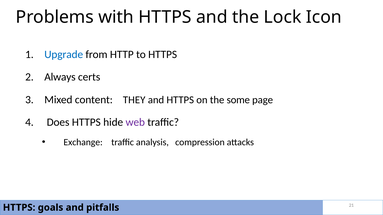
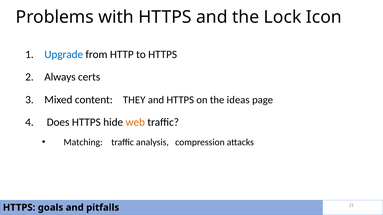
some: some -> ideas (238, 100)
web colour: purple -> orange (135, 123)
Exchange: Exchange -> Matching (83, 143)
